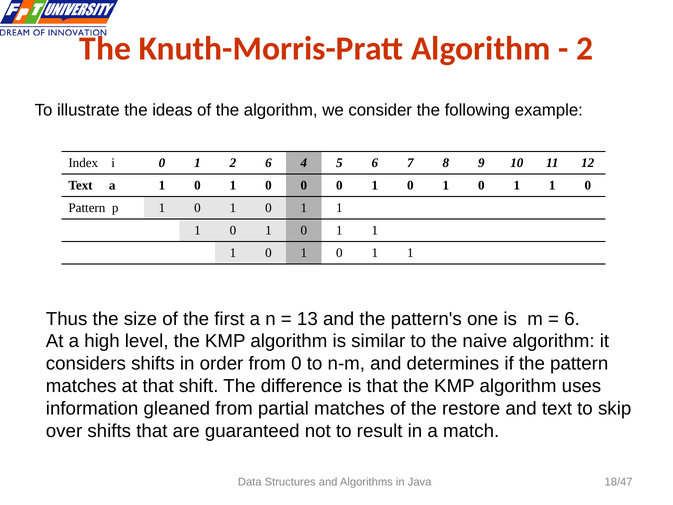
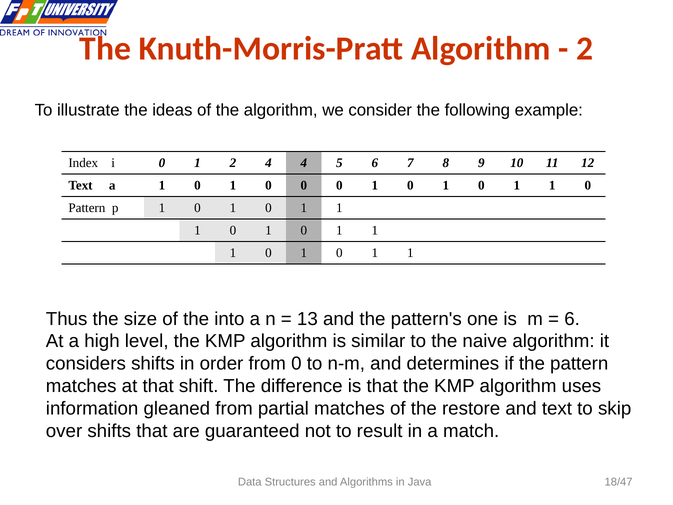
2 6: 6 -> 4 (268, 163)
first: first -> into (229, 319)
